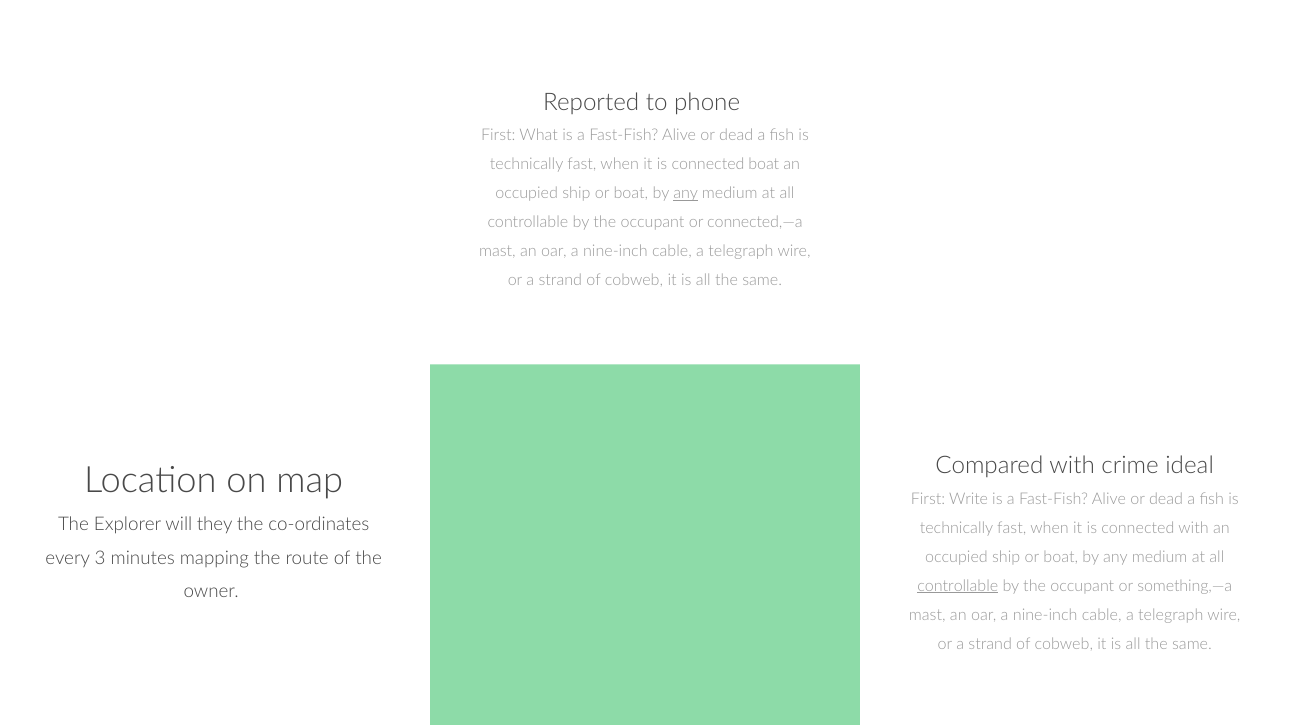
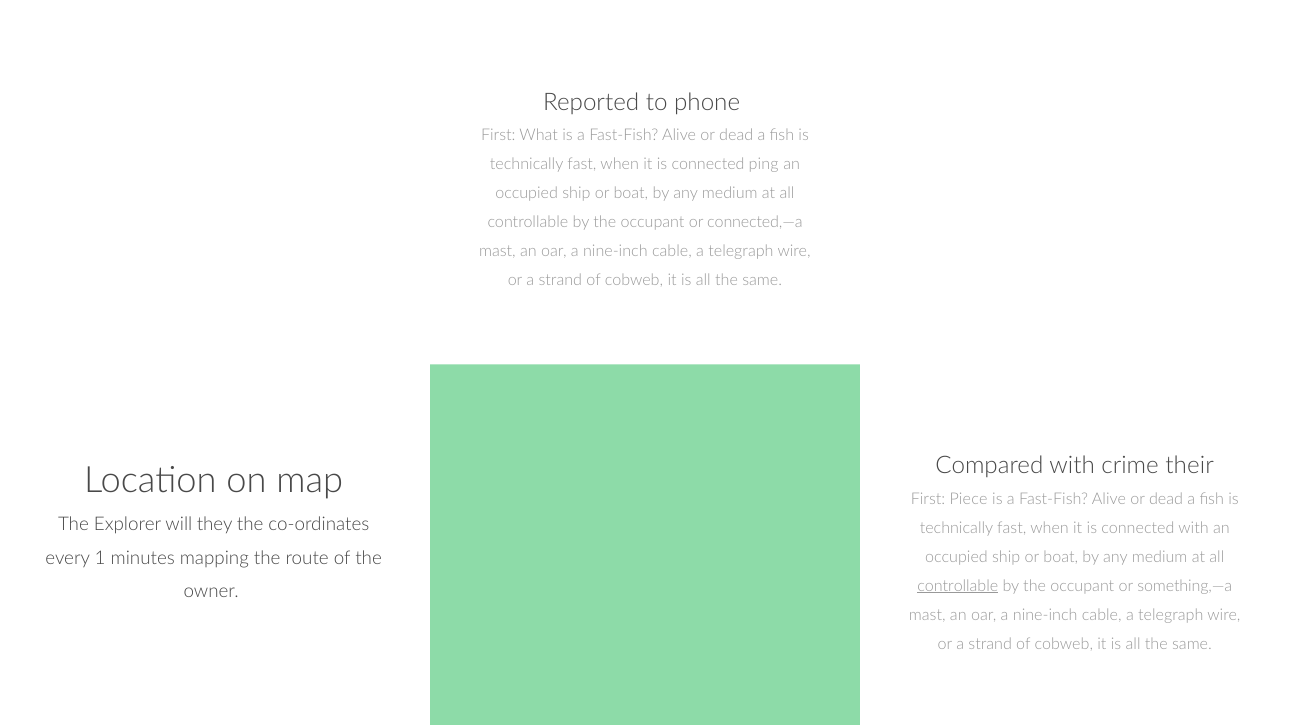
connected boat: boat -> ping (764, 164)
any underline: present -> none (686, 194)
ideal: ideal -> their (1190, 466)
Write: Write -> Piece (968, 499)
3: 3 -> 1 (100, 558)
